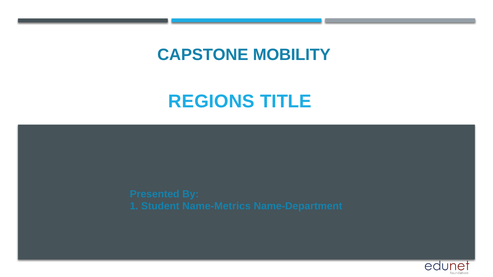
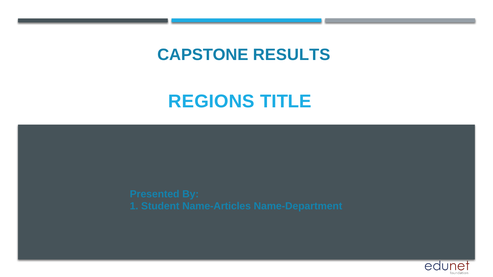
MOBILITY: MOBILITY -> RESULTS (292, 55)
Name-Metrics: Name-Metrics -> Name-Articles (217, 207)
